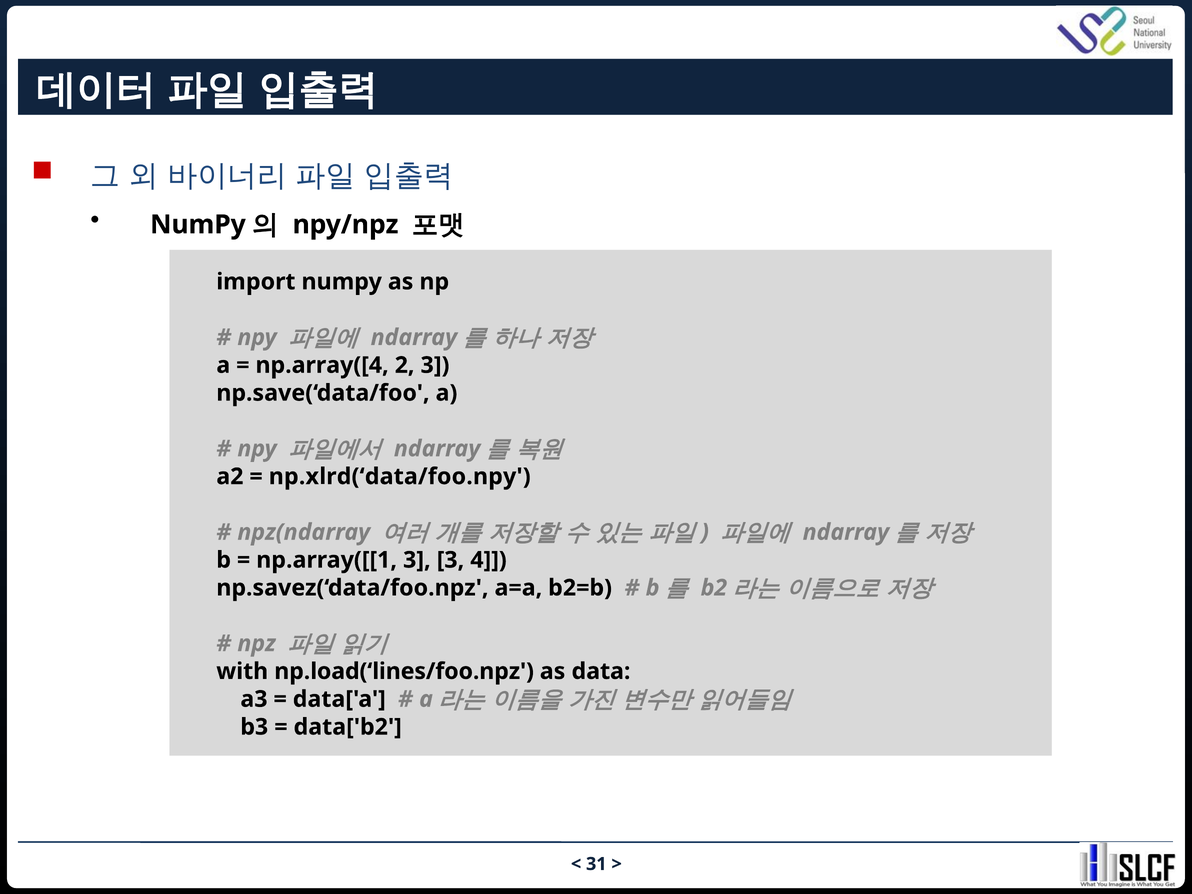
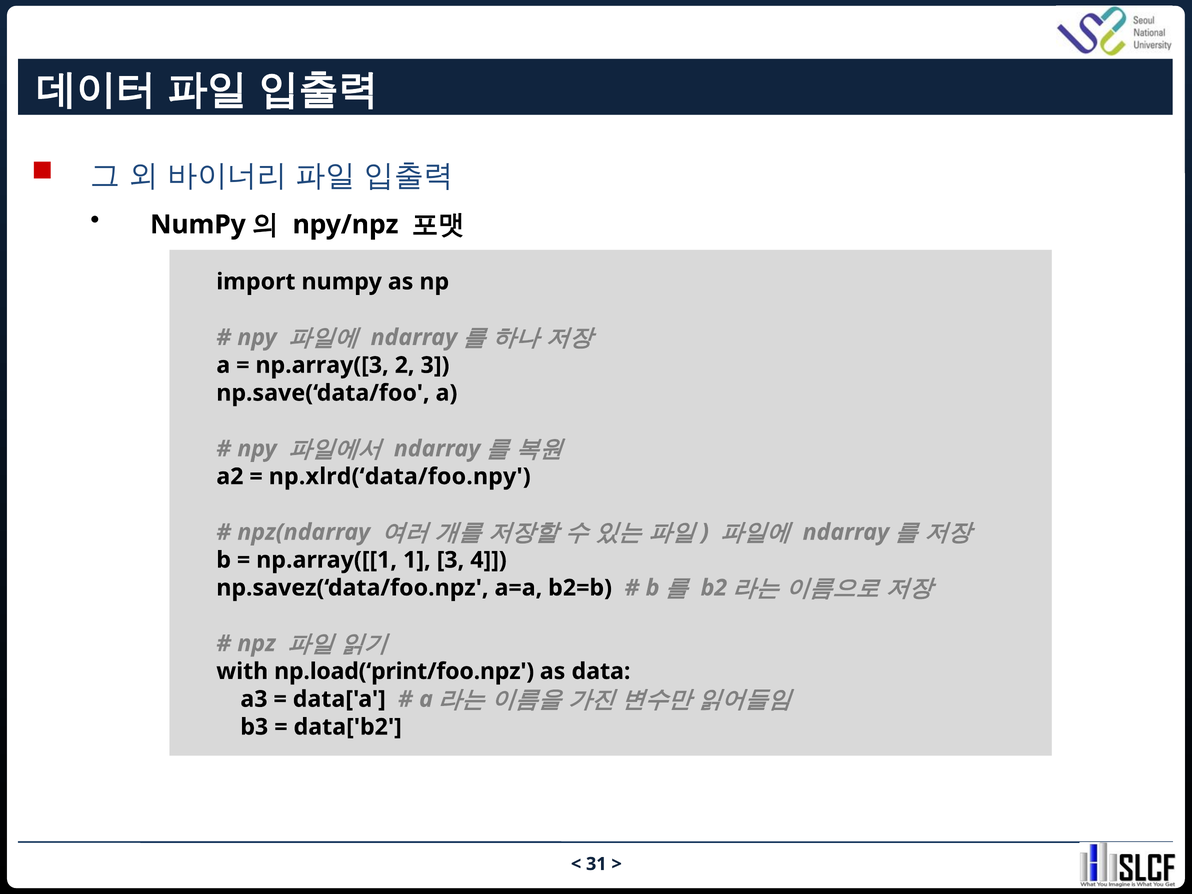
np.array([4: np.array([4 -> np.array([3 (322, 365)
np.array([[1 3: 3 -> 1 (417, 560)
np.load(‘lines/foo.npz: np.load(‘lines/foo.npz -> np.load(‘print/foo.npz (404, 671)
